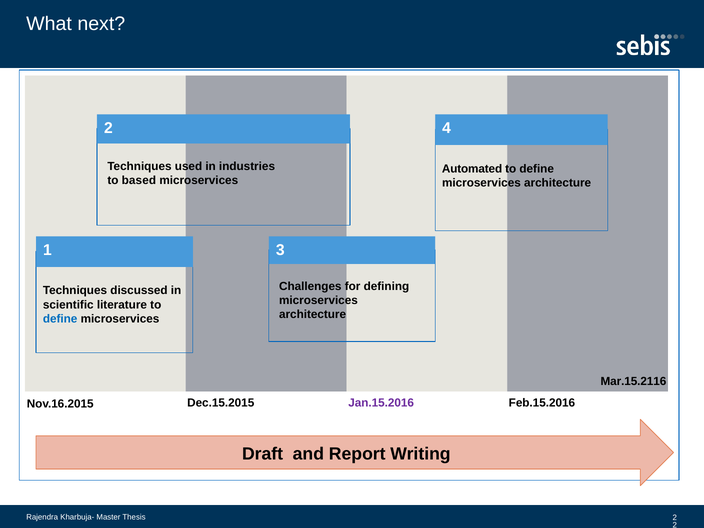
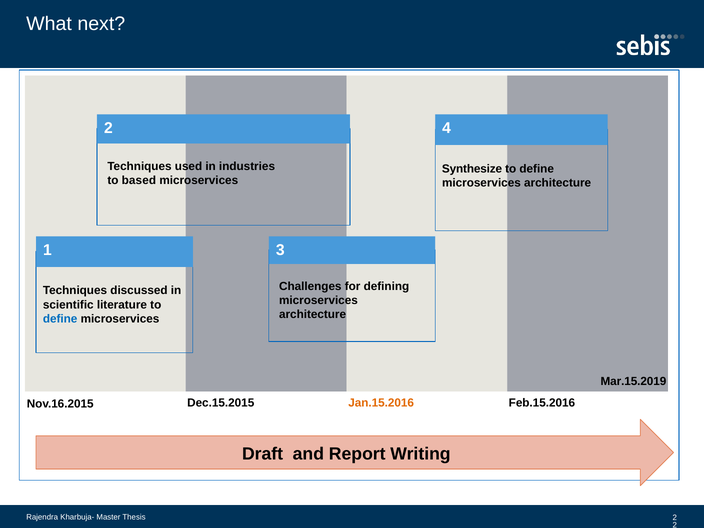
Automated: Automated -> Synthesize (472, 169)
Mar.15.2116: Mar.15.2116 -> Mar.15.2019 (633, 381)
Jan.15.2016 colour: purple -> orange (381, 403)
